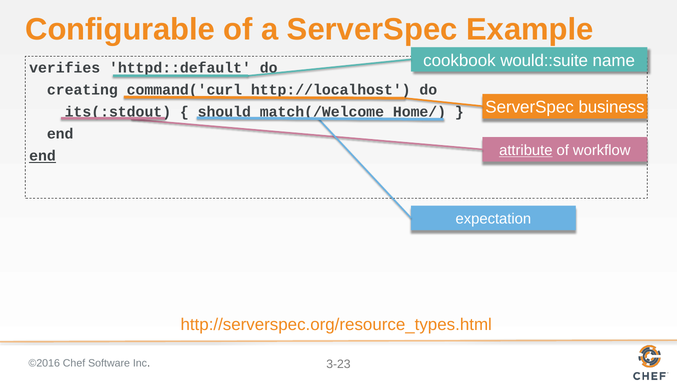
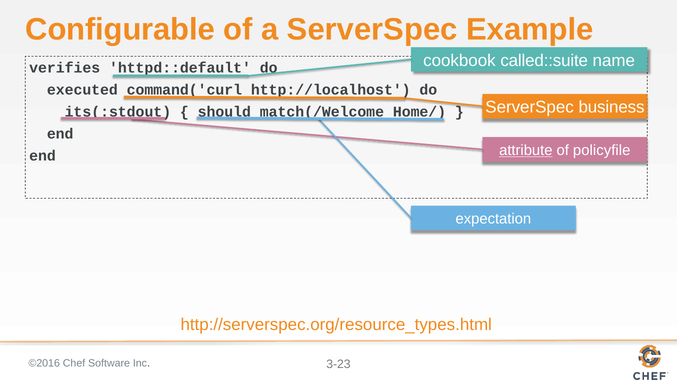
would::suite: would::suite -> called::suite (544, 61)
creating: creating -> executed (82, 90)
workflow: workflow -> policyfile (602, 150)
end underline: present -> none (43, 156)
